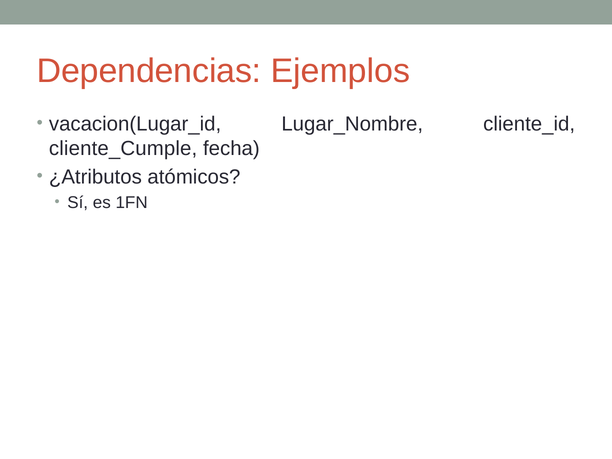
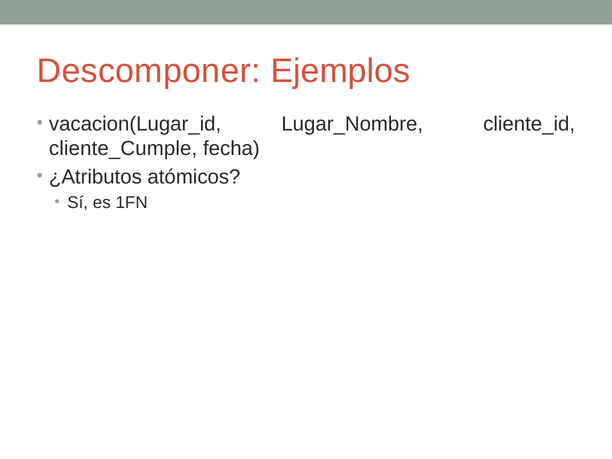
Dependencias: Dependencias -> Descomponer (149, 71)
